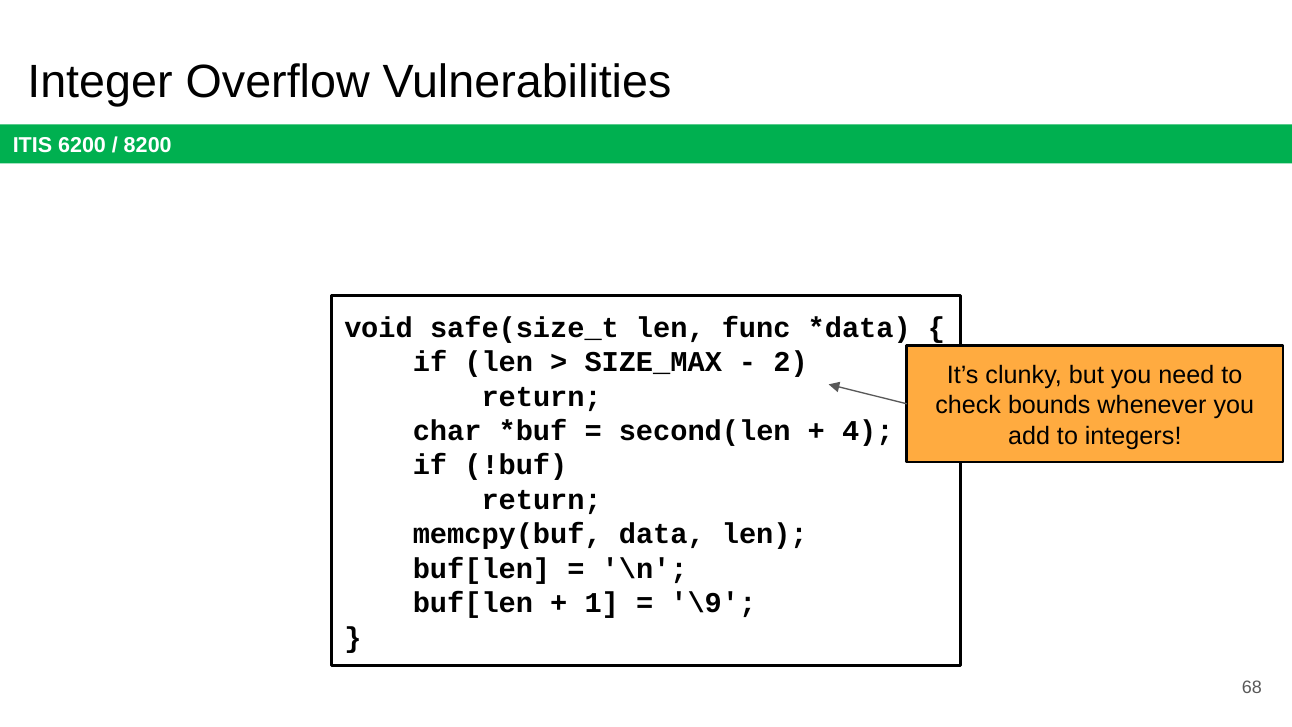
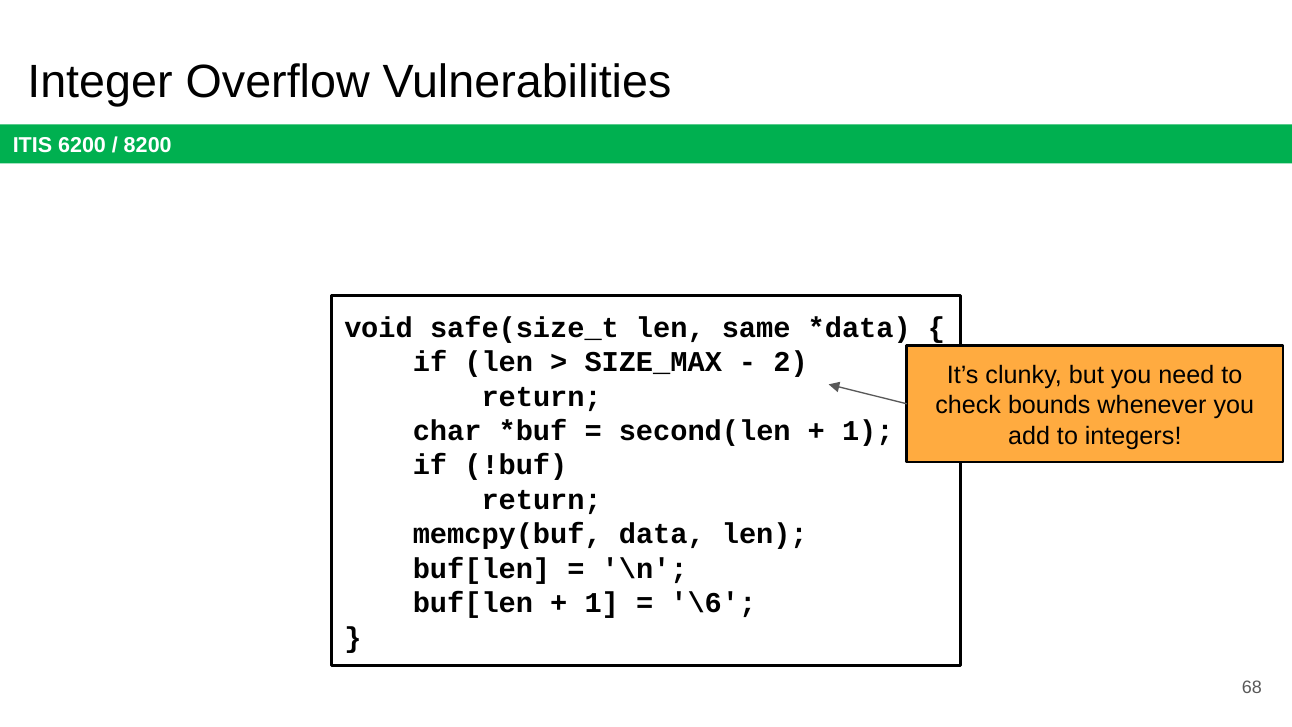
func: func -> same (756, 328)
4: 4 -> 1 (868, 431)
\9: \9 -> \6 (713, 603)
